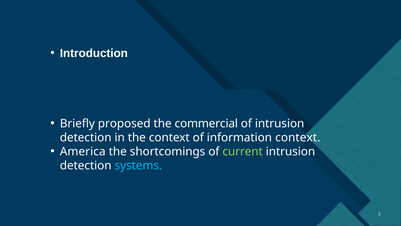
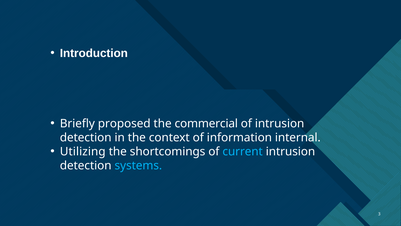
information context: context -> internal (298, 137)
America: America -> Utilizing (83, 151)
current colour: light green -> light blue (243, 151)
